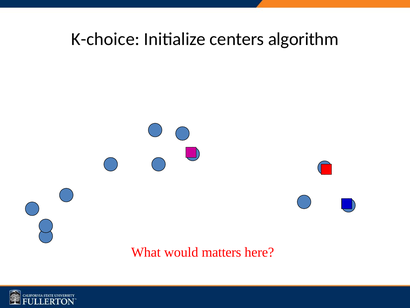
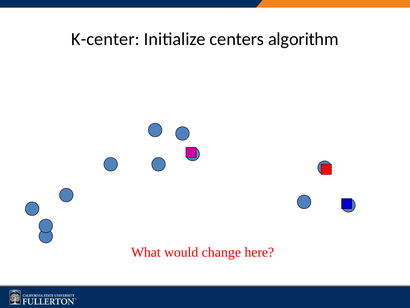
K-choice: K-choice -> K-center (105, 39)
matters: matters -> change (221, 252)
